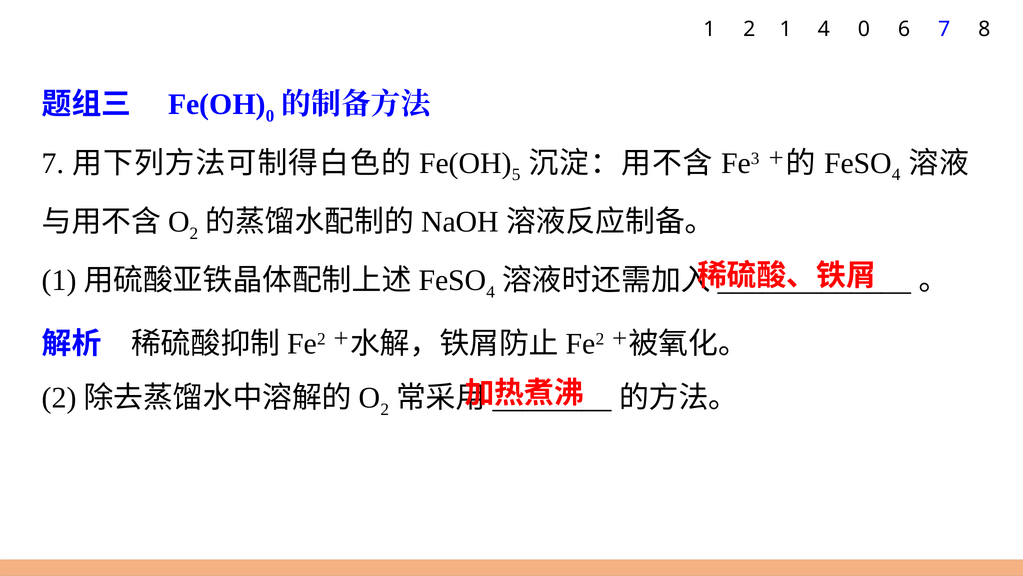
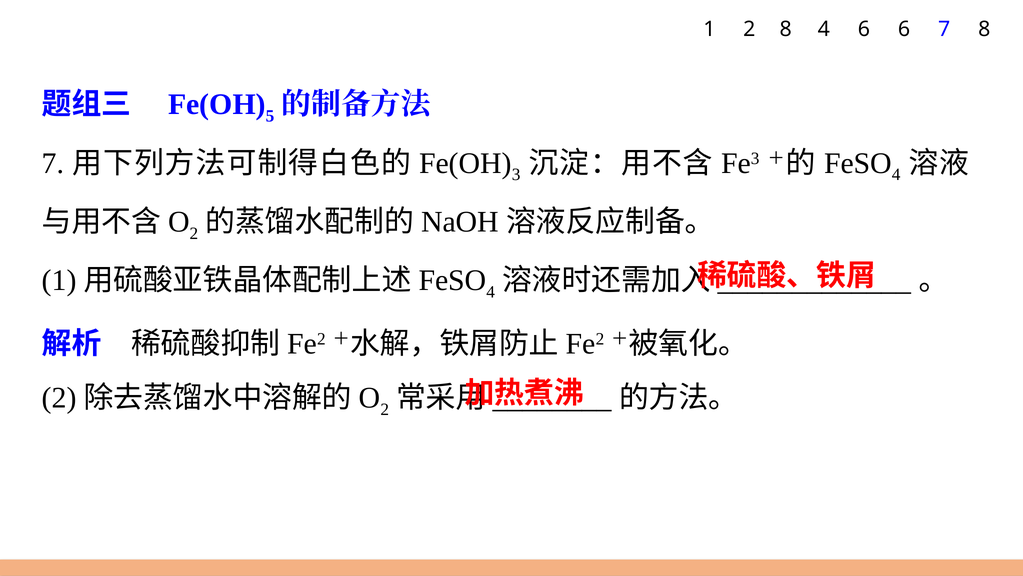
2 1: 1 -> 8 (786, 29)
4 0: 0 -> 6 (864, 29)
0: 0 -> 5 (270, 116)
5: 5 -> 3 (516, 175)
